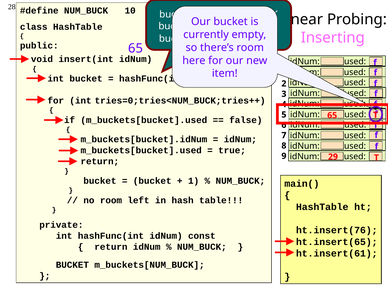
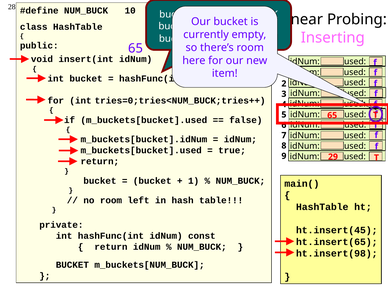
ht.insert(76: ht.insert(76 -> ht.insert(45 (337, 230)
ht.insert(61: ht.insert(61 -> ht.insert(98 (337, 253)
